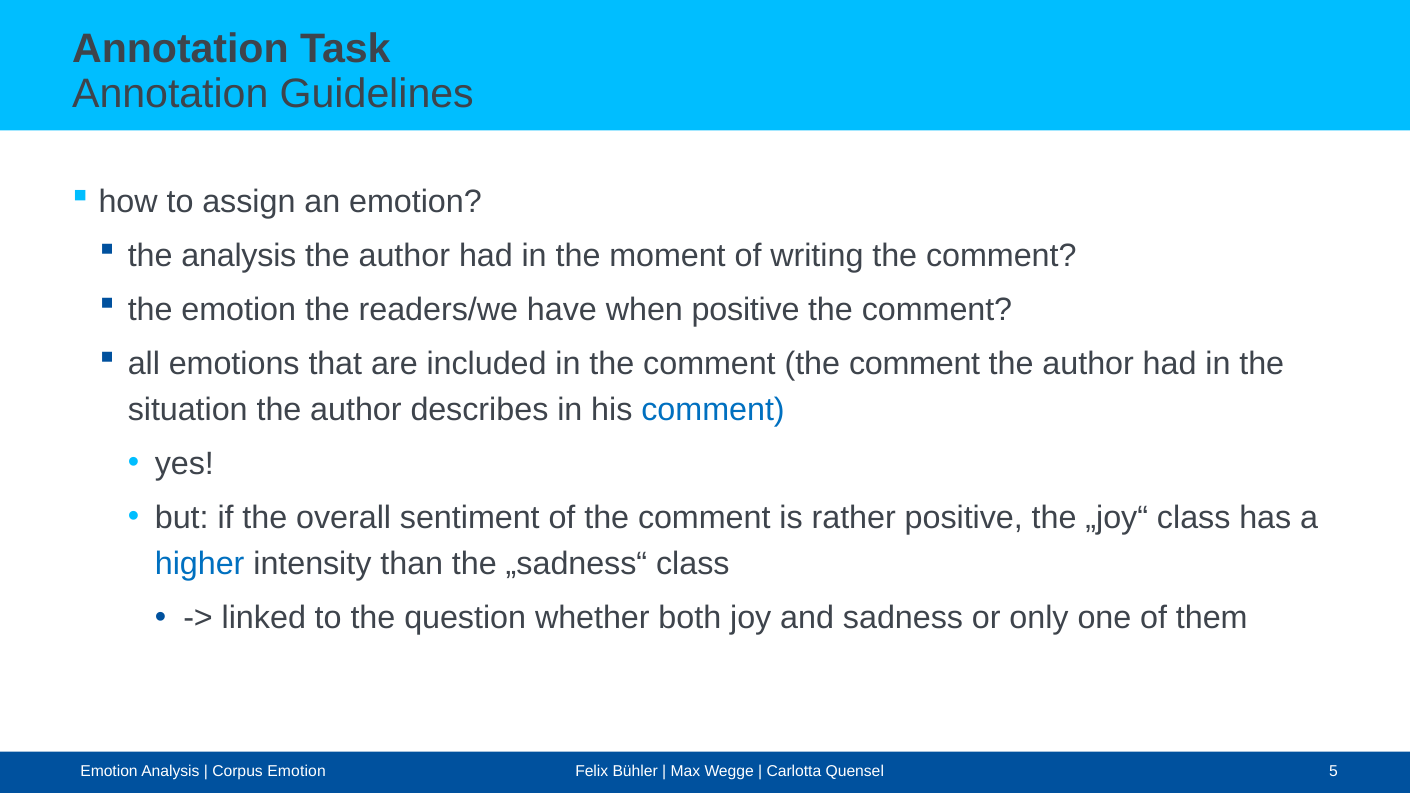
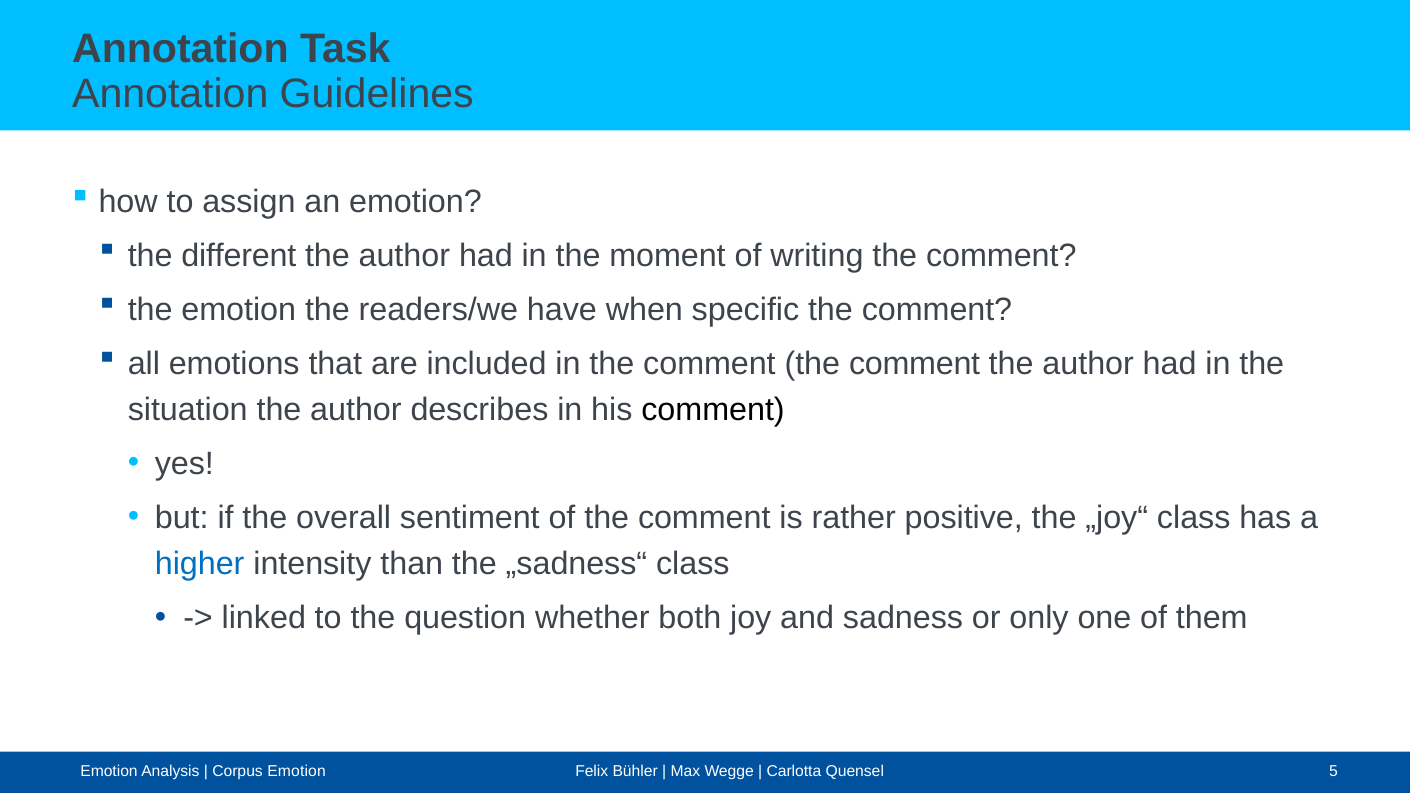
the analysis: analysis -> different (239, 256)
when positive: positive -> specific (745, 310)
comment colour: blue -> black (713, 410)
